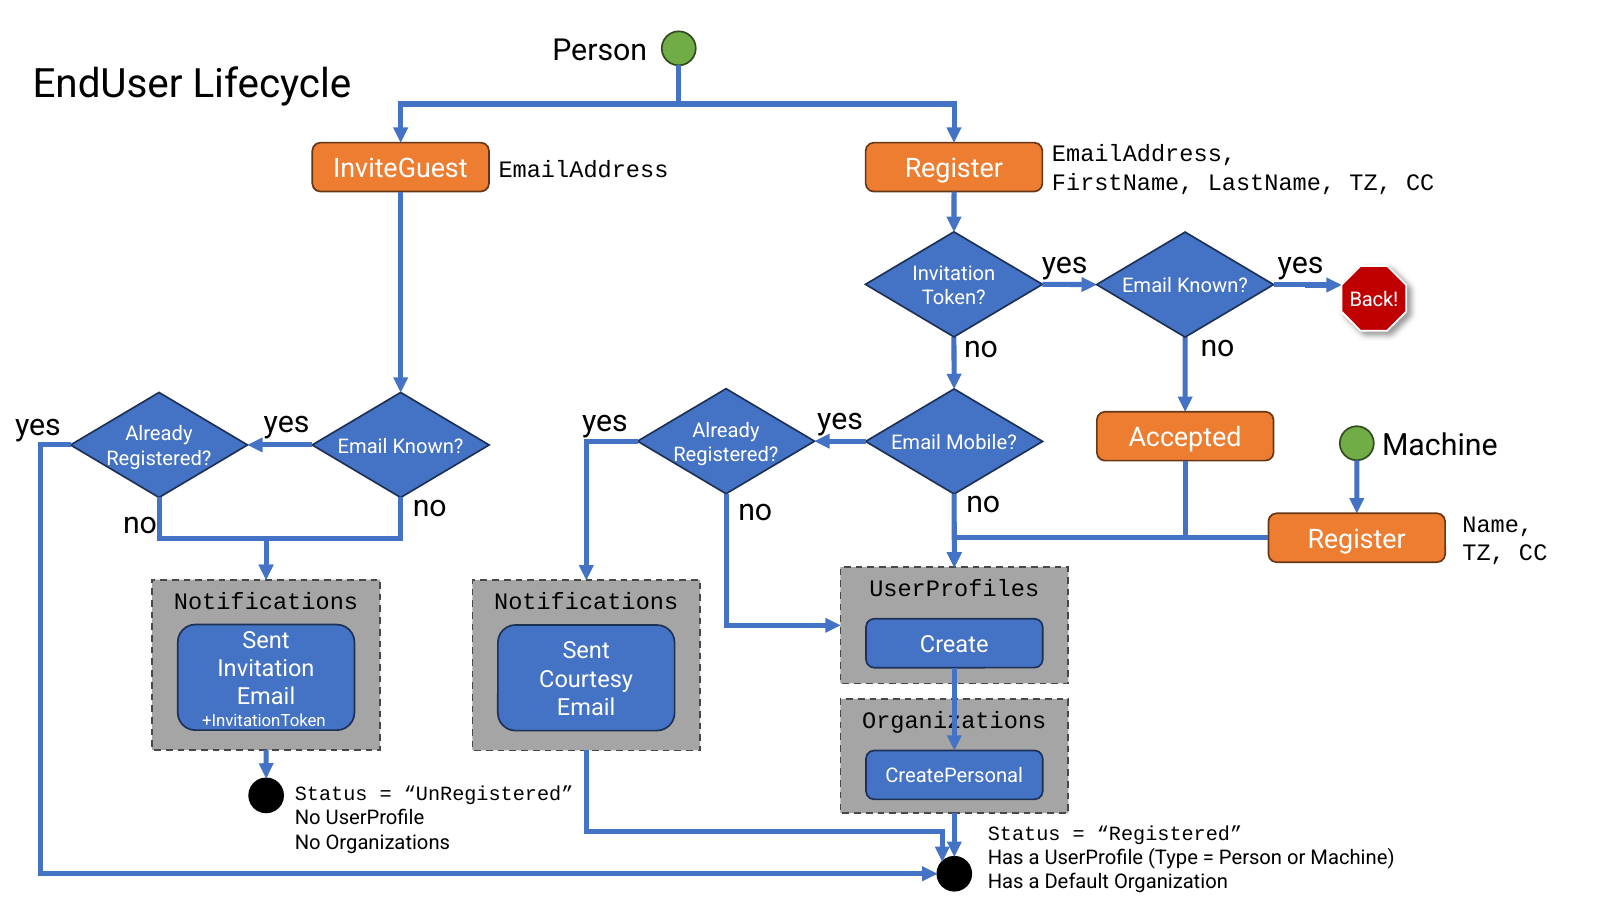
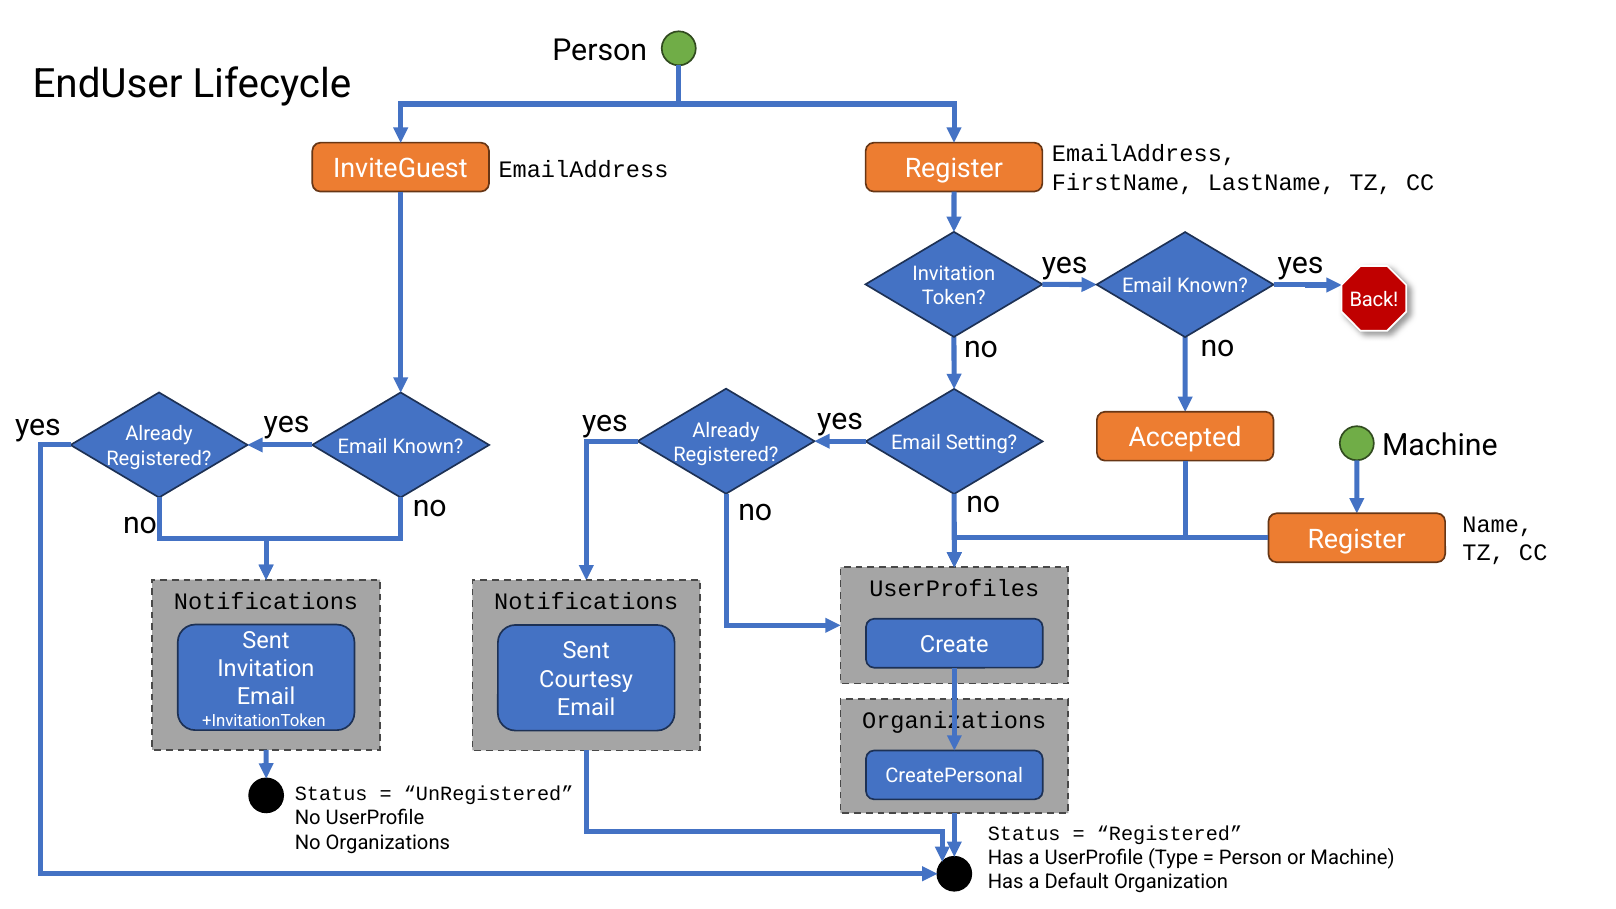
Mobile: Mobile -> Setting (982, 443)
